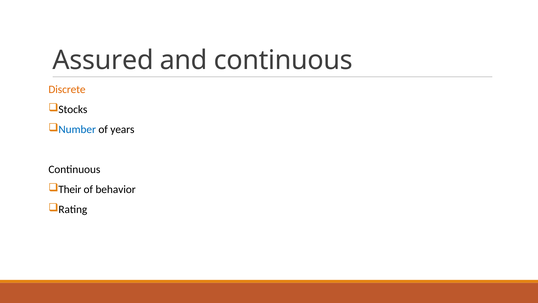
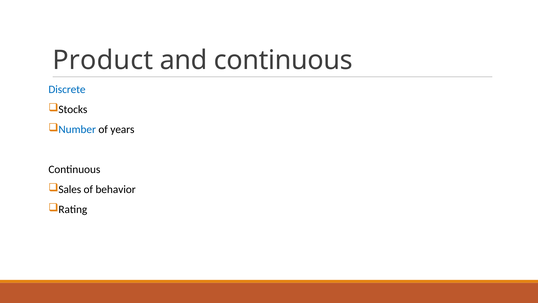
Assured: Assured -> Product (103, 60)
Discrete colour: orange -> blue (67, 89)
Their: Their -> Sales (70, 189)
